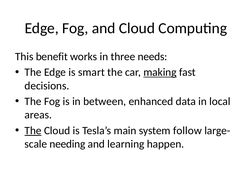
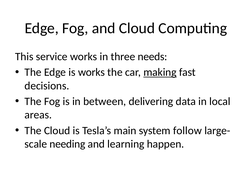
benefit: benefit -> service (52, 57)
is smart: smart -> works (91, 72)
enhanced: enhanced -> delivering (151, 101)
The underline: present -> none (33, 131)
